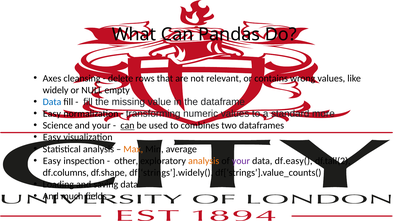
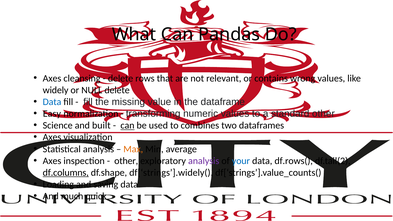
NULL empty: empty -> delete (117, 90)
standard more: more -> other (323, 114)
and your: your -> built (101, 125)
Easy: Easy -> Axes (52, 137)
Easy: Easy -> Axes (52, 161)
analysis colour: orange -> purple (204, 161)
your colour: purple -> blue (241, 161)
df.easy(: df.easy( -> df.rows( (294, 161)
df.columns underline: none -> present (66, 173)
fields: fields -> quick (96, 196)
